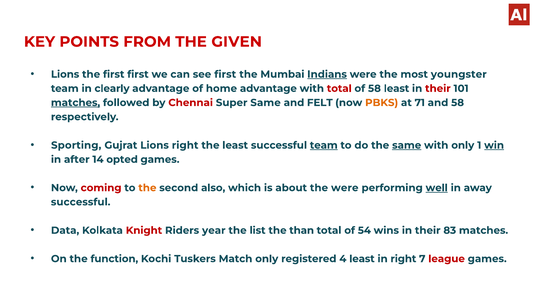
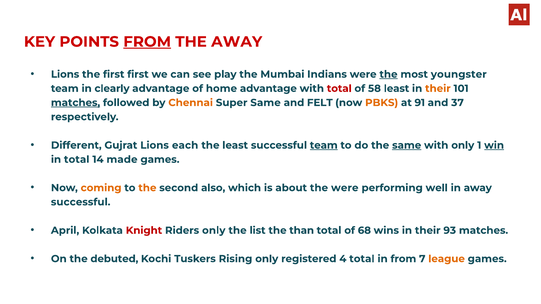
FROM underline: none -> present (147, 42)
THE GIVEN: GIVEN -> AWAY (237, 42)
see first: first -> play (225, 74)
Indians underline: present -> none (327, 74)
the underline: none -> present (389, 74)
their colour: red -> orange (438, 89)
Chennai colour: red -> orange (191, 103)
71: 71 -> 91 (420, 103)
and 58: 58 -> 37 (458, 103)
Sporting: Sporting -> Different (76, 145)
Lions right: right -> each (185, 145)
in after: after -> total (77, 160)
opted: opted -> made (122, 160)
coming colour: red -> orange (101, 188)
well underline: present -> none (437, 188)
Data: Data -> April (65, 231)
Riders year: year -> only (214, 231)
54: 54 -> 68 (364, 231)
83: 83 -> 93 (450, 231)
function: function -> debuted (114, 259)
Match: Match -> Rising (235, 259)
4 least: least -> total (362, 259)
in right: right -> from (403, 259)
league colour: red -> orange (447, 259)
